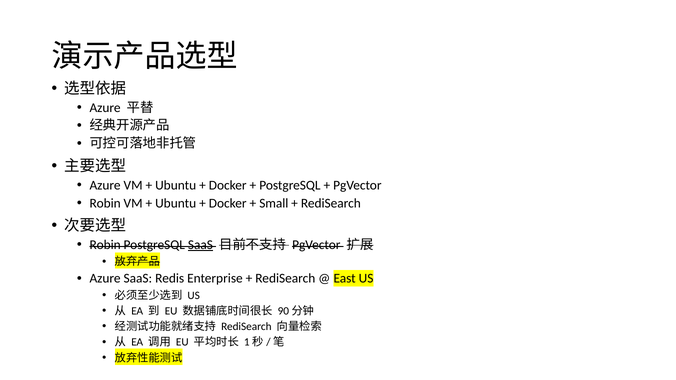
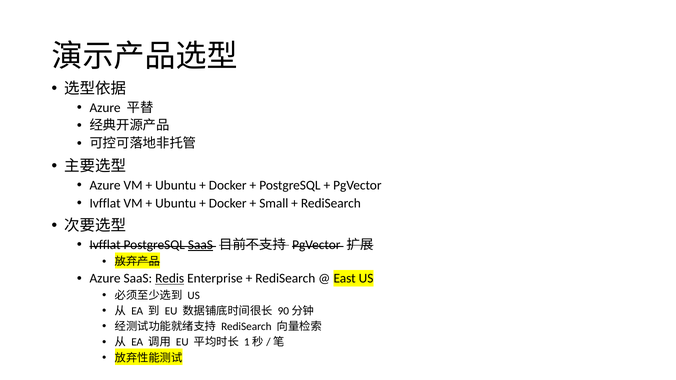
Robin: Robin -> Ivfflat (105, 203)
Robin: Robin -> Ivfflat (105, 245)
Redis underline: none -> present (170, 279)
